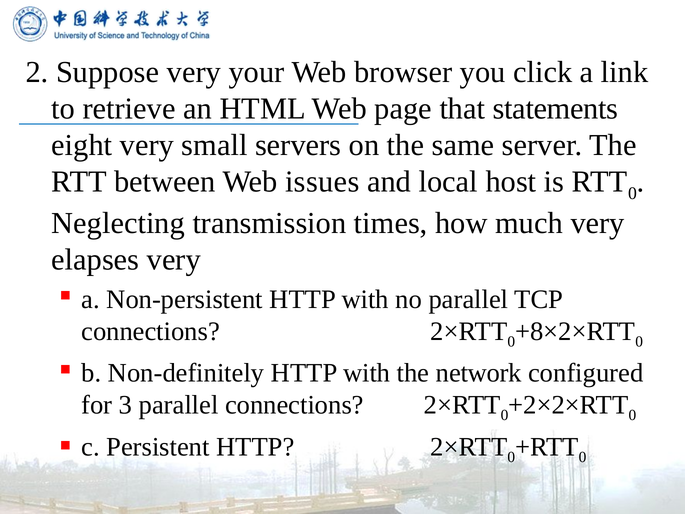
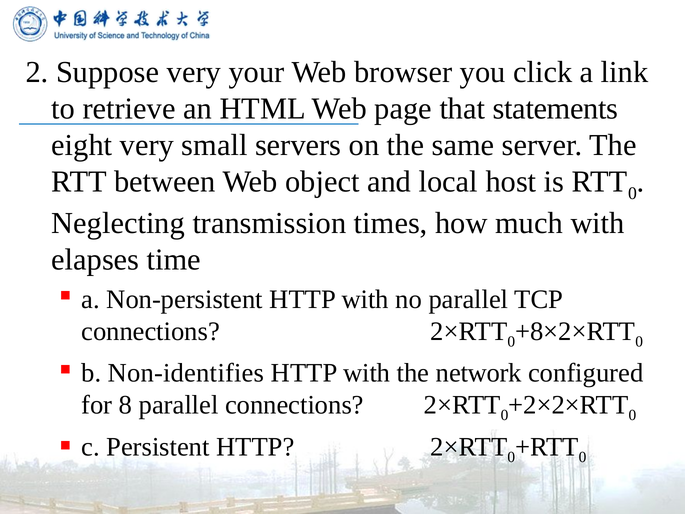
issues: issues -> object (322, 182)
much very: very -> with (598, 223)
elapses very: very -> time (174, 260)
Non-definitely: Non-definitely -> Non-identifies (186, 373)
3: 3 -> 8 (126, 405)
